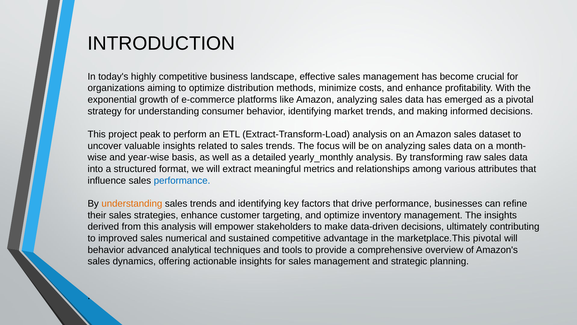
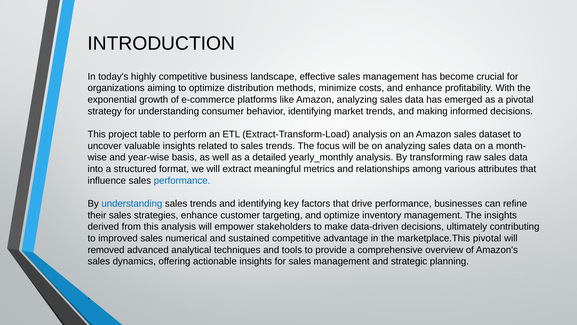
peak: peak -> table (150, 134)
understanding colour: orange -> blue (132, 203)
behavior: behavior -> removed (106, 250)
